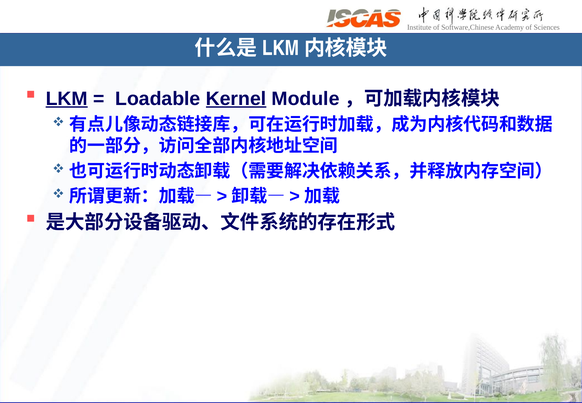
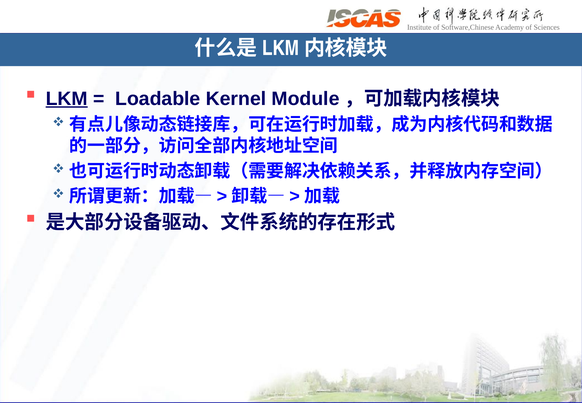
Kernel underline: present -> none (236, 99)
